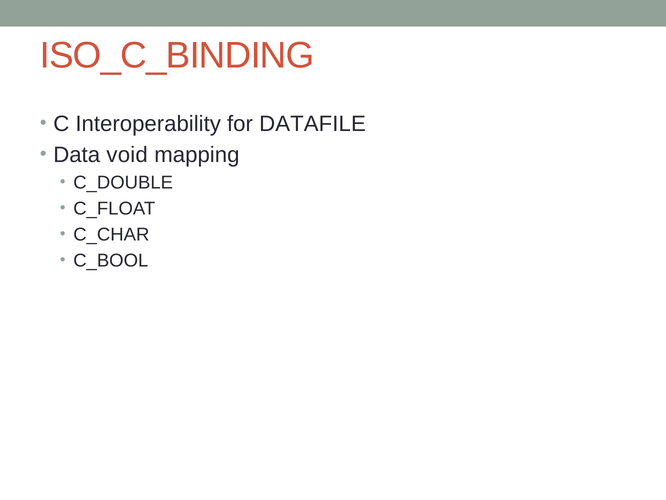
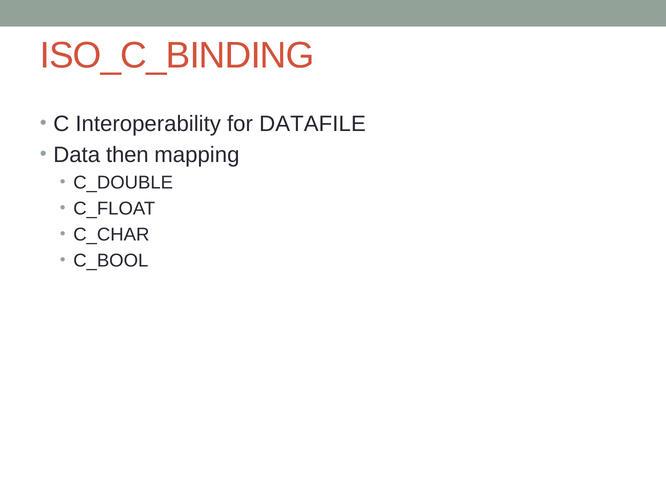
void: void -> then (127, 155)
